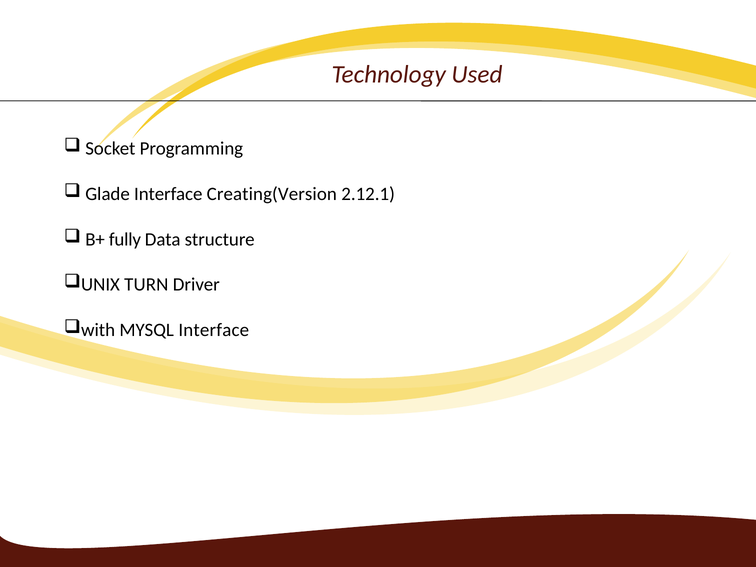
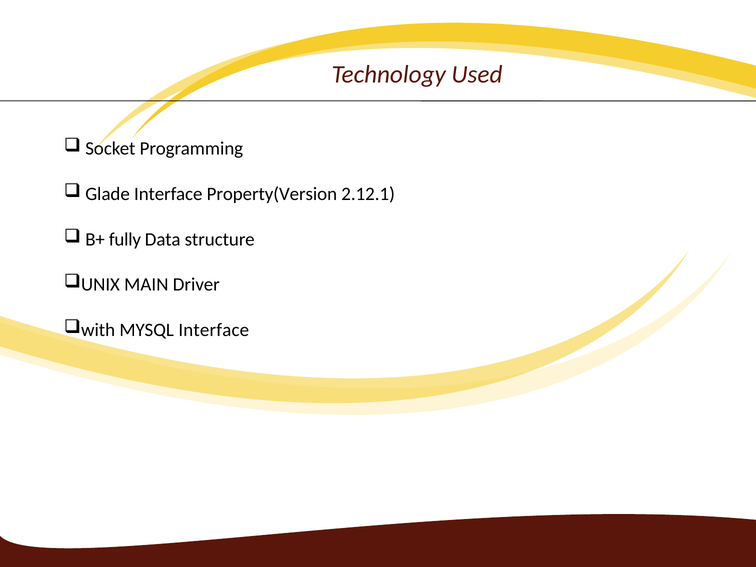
Creating(Version: Creating(Version -> Property(Version (272, 194)
TURN: TURN -> MAIN (146, 285)
